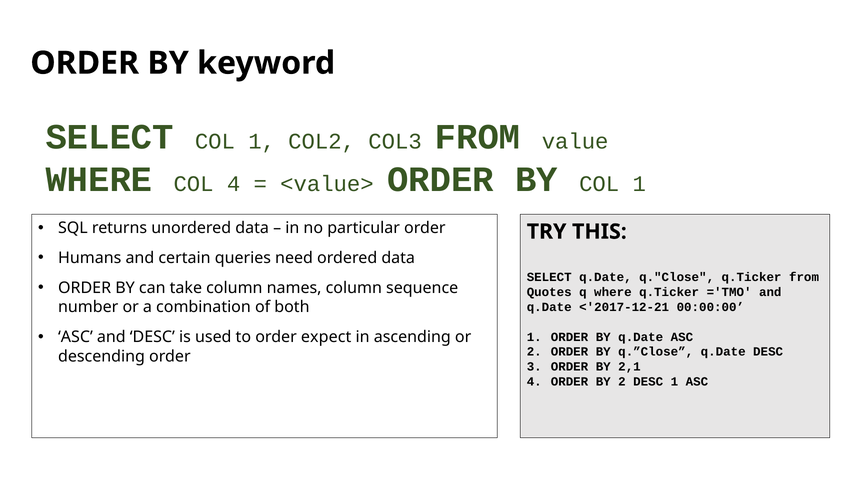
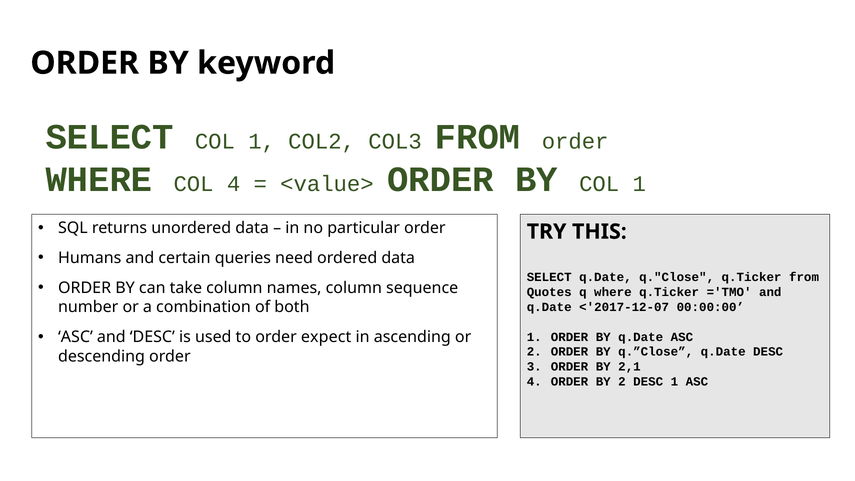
FROM value: value -> order (575, 141)
<'2017-12-21: <'2017-12-21 -> <'2017-12-07 (624, 307)
